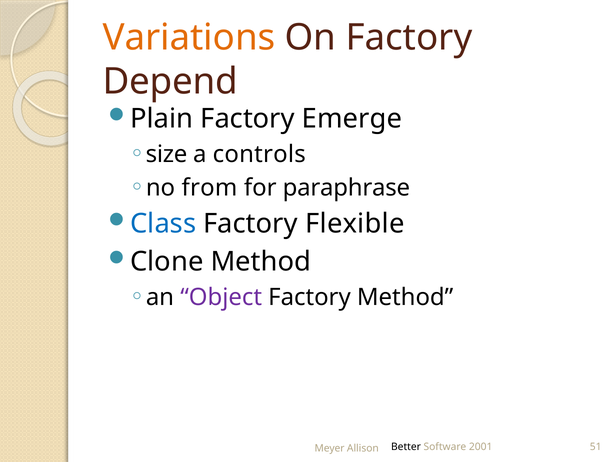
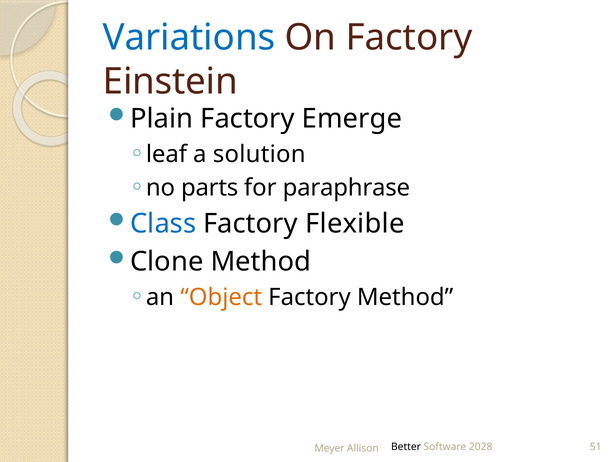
Variations colour: orange -> blue (189, 38)
Depend: Depend -> Einstein (170, 82)
size: size -> leaf (166, 154)
controls: controls -> solution (259, 154)
from: from -> parts (210, 188)
Object colour: purple -> orange (221, 297)
2001: 2001 -> 2028 (481, 447)
